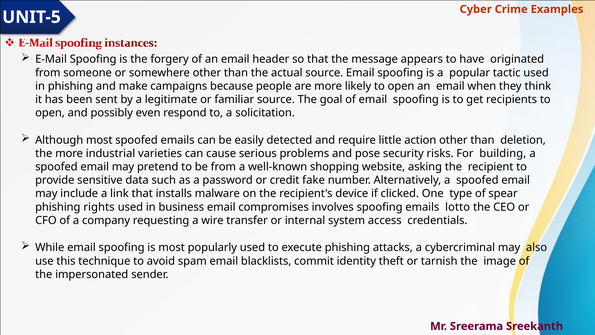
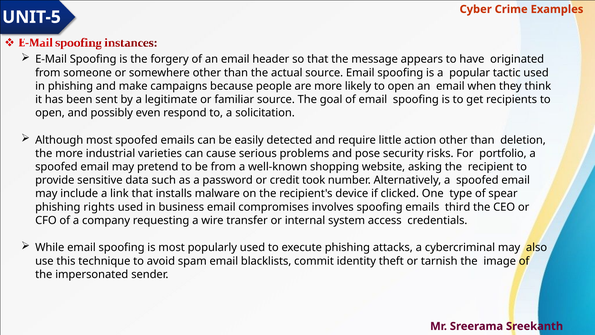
building: building -> portfolio (503, 153)
fake: fake -> took (314, 180)
lotto: lotto -> third (458, 207)
